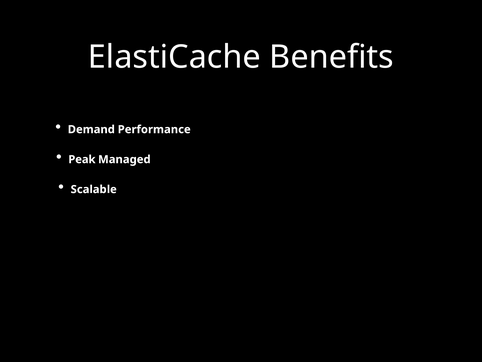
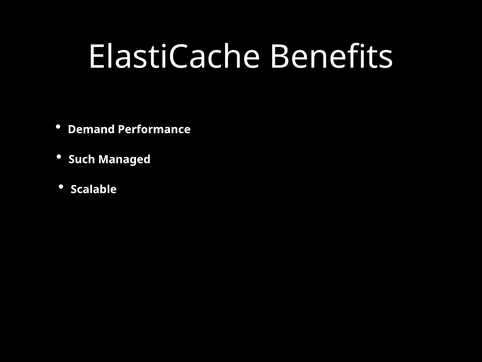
Peak: Peak -> Such (82, 159)
